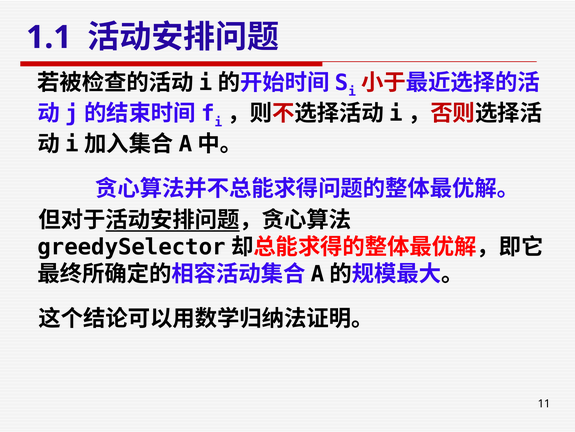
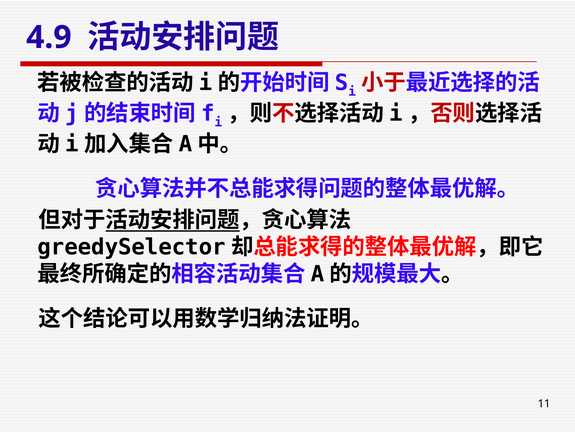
1.1: 1.1 -> 4.9 (49, 37)
